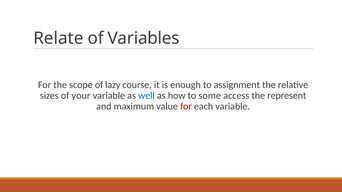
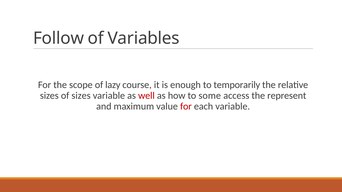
Relate: Relate -> Follow (59, 38)
assignment: assignment -> temporarily (237, 85)
of your: your -> sizes (81, 96)
well colour: blue -> red (146, 96)
